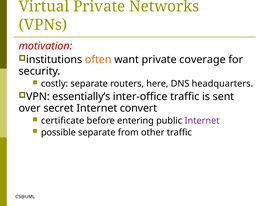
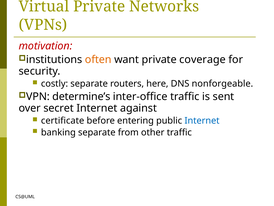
headquarters: headquarters -> nonforgeable (222, 84)
essentially’s: essentially’s -> determine’s (81, 96)
convert: convert -> against (138, 108)
Internet colour: purple -> blue (202, 120)
possible: possible -> banking (58, 132)
